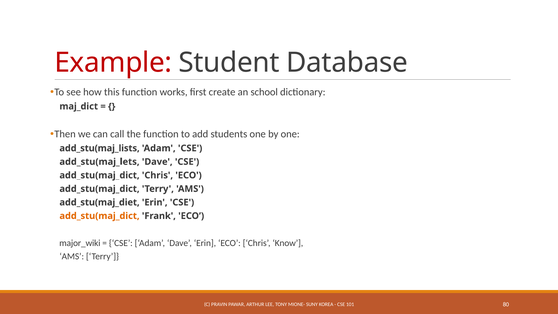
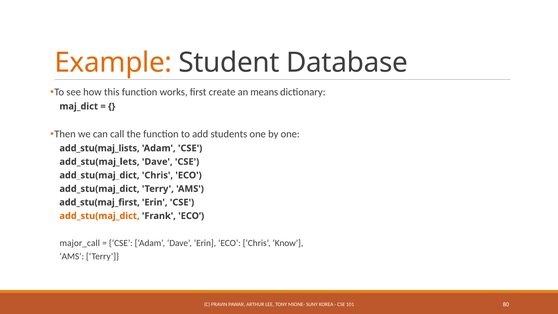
Example colour: red -> orange (113, 63)
school: school -> means (264, 92)
add_stu(maj_diet: add_stu(maj_diet -> add_stu(maj_first (100, 202)
major_wiki: major_wiki -> major_call (80, 243)
